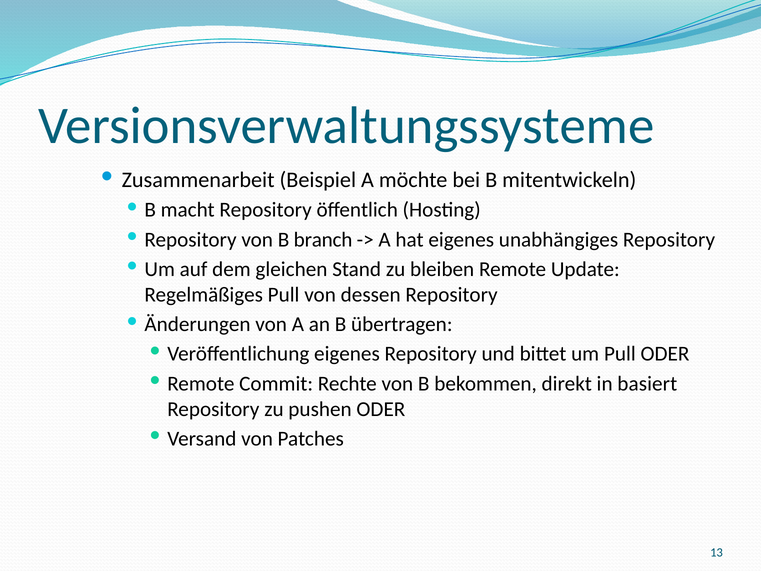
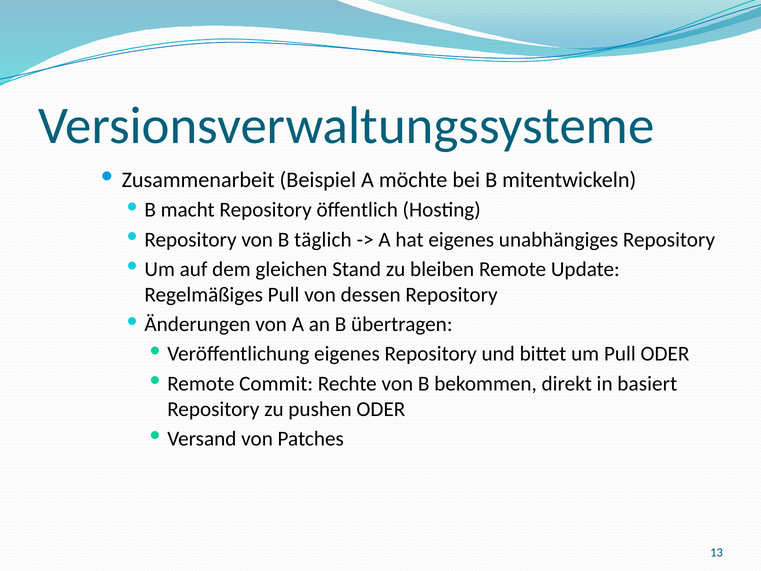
branch: branch -> täglich (323, 240)
